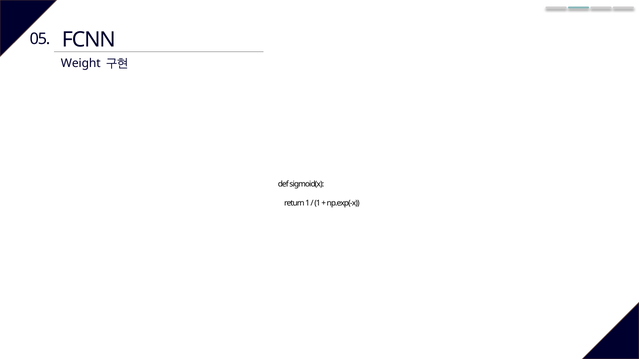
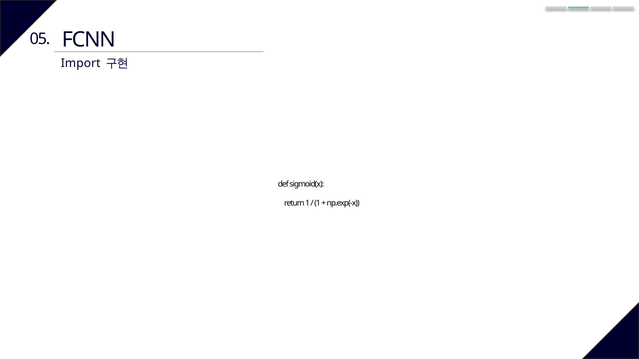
Weight: Weight -> Import (81, 63)
